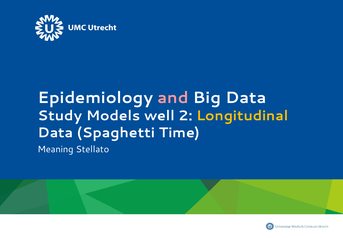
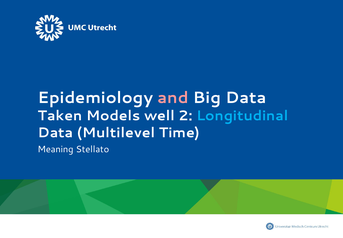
Study: Study -> Taken (60, 115)
Longitudinal colour: yellow -> light blue (242, 115)
Spaghetti: Spaghetti -> Multilevel (116, 132)
